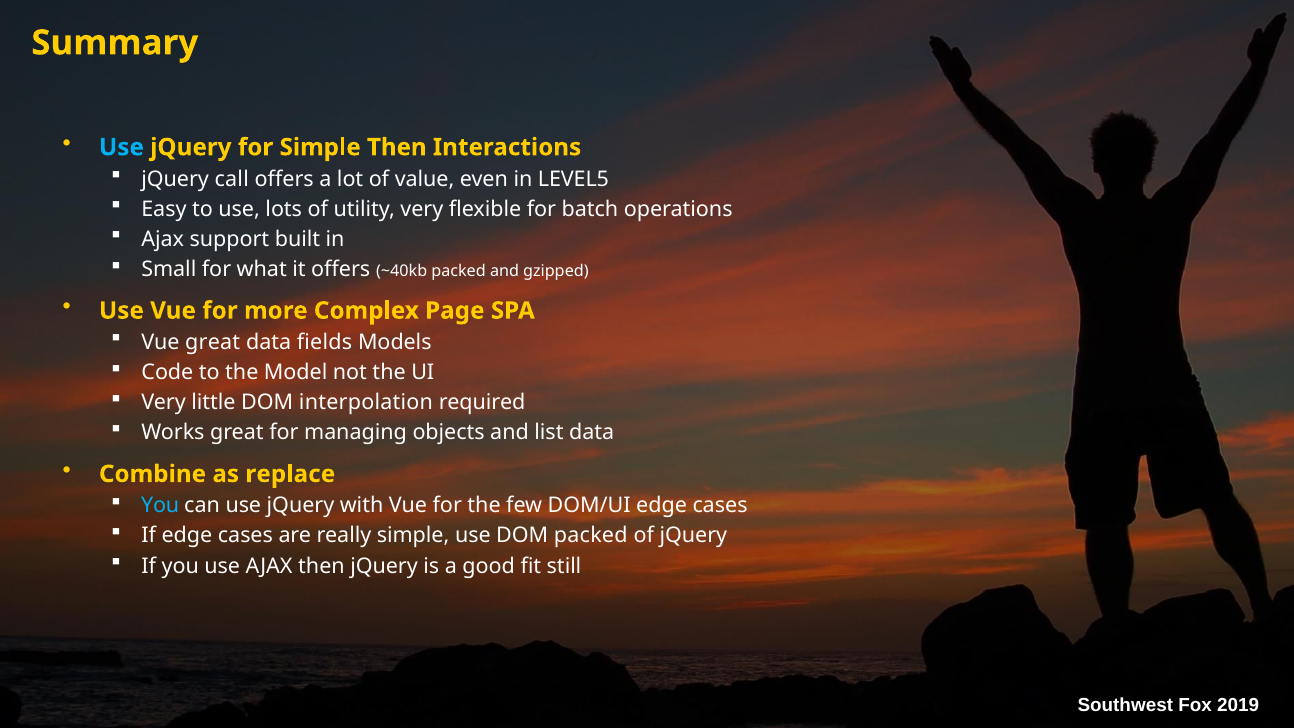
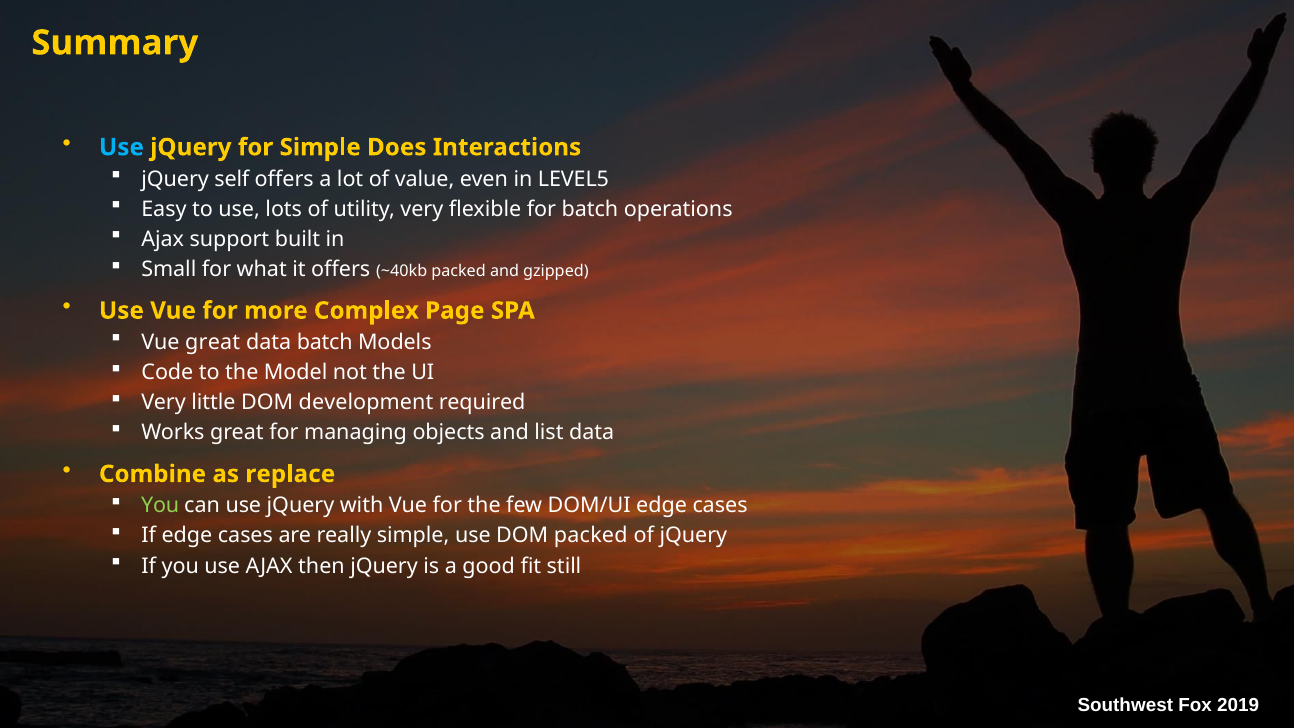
Simple Then: Then -> Does (397, 147)
call: call -> self (232, 179)
data fields: fields -> batch (325, 342)
interpolation: interpolation -> development (366, 403)
You colour: light blue -> light green (160, 506)
